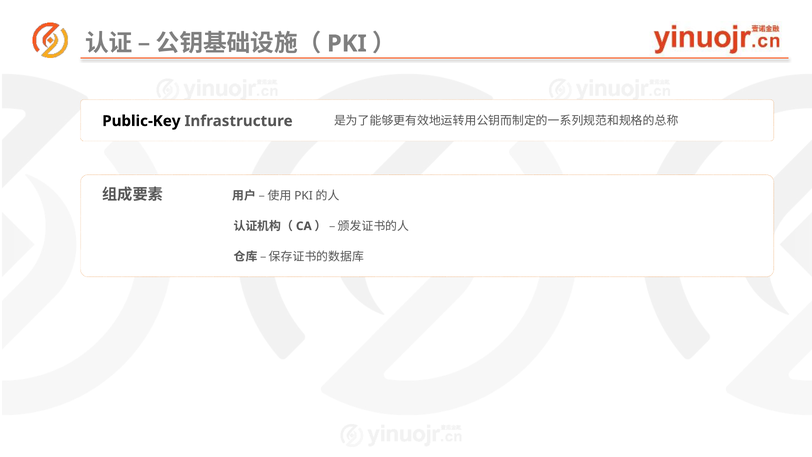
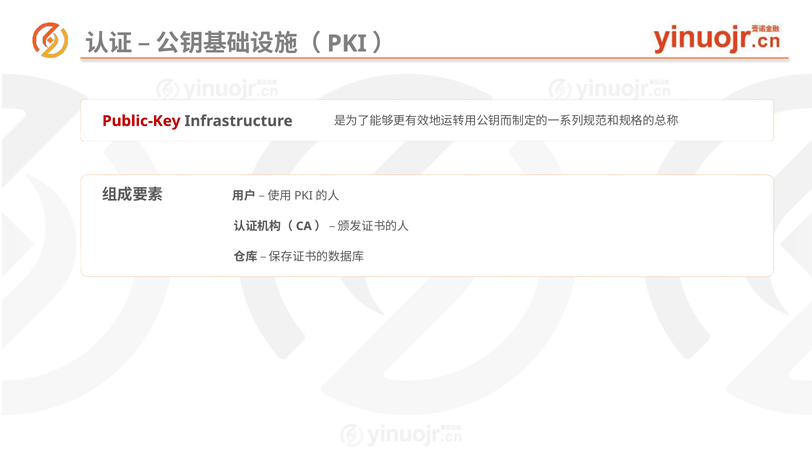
Public-Key colour: black -> red (141, 121)
